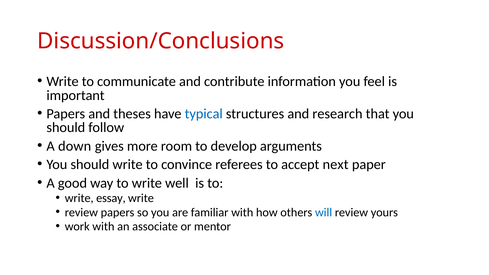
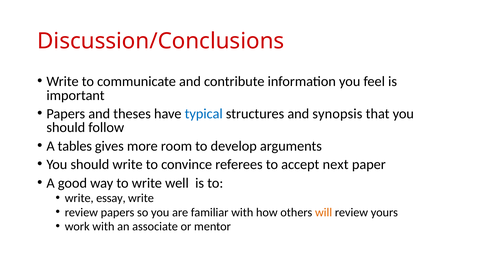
research: research -> synopsis (337, 114)
down: down -> tables (75, 146)
will colour: blue -> orange (324, 212)
